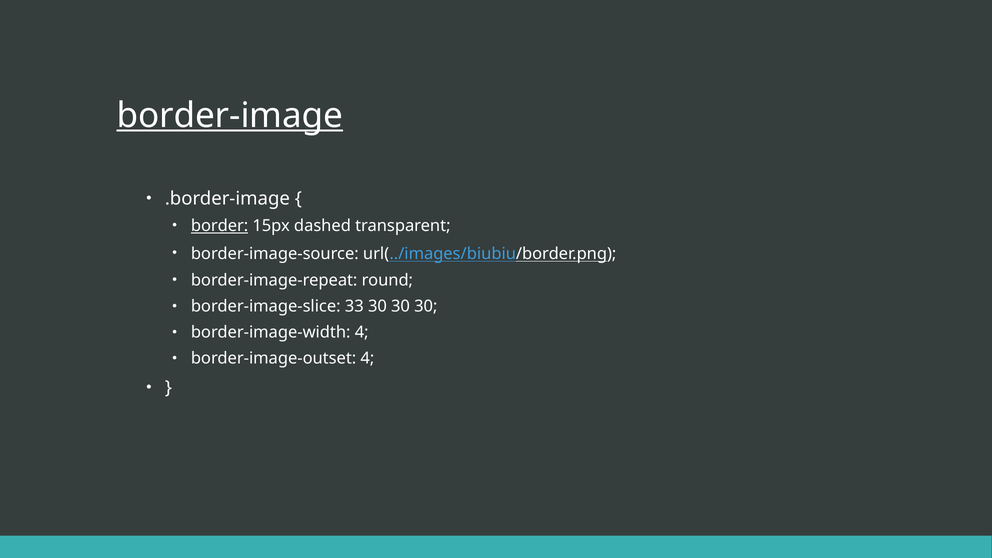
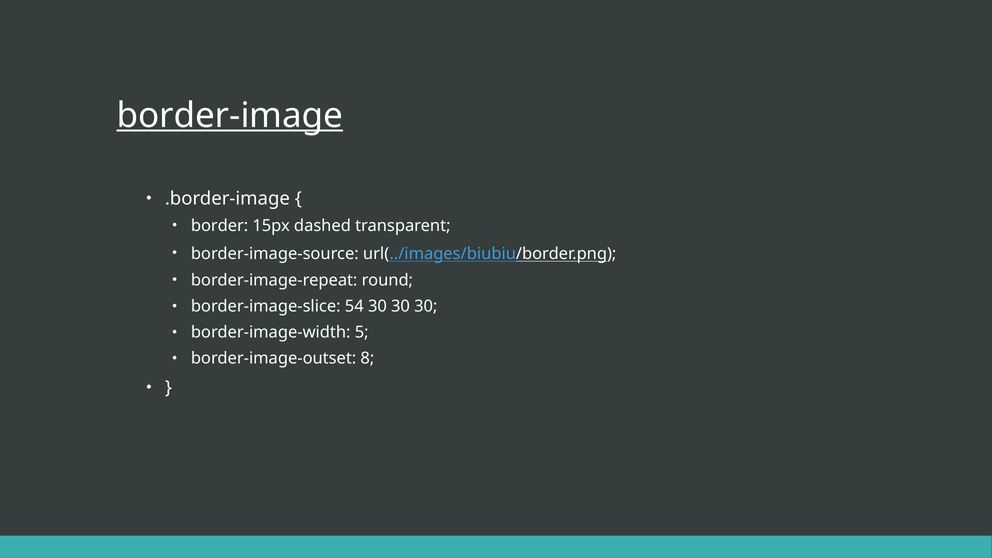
border underline: present -> none (220, 226)
33: 33 -> 54 (354, 306)
border-image-width 4: 4 -> 5 (362, 332)
border-image-outset 4: 4 -> 8 (367, 358)
